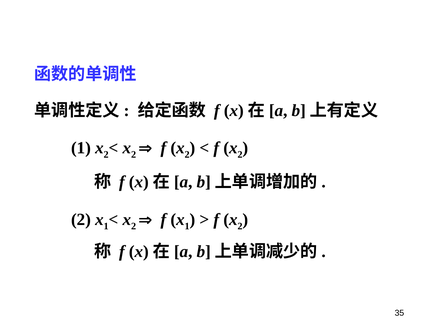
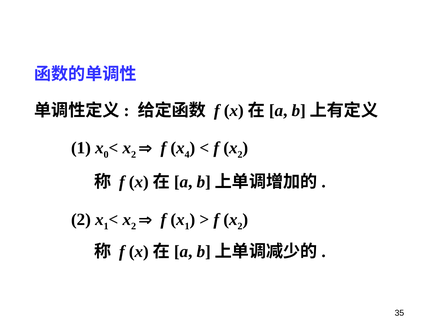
2: 2 -> 0 (106, 154)
2: 2 -> 4 (187, 154)
